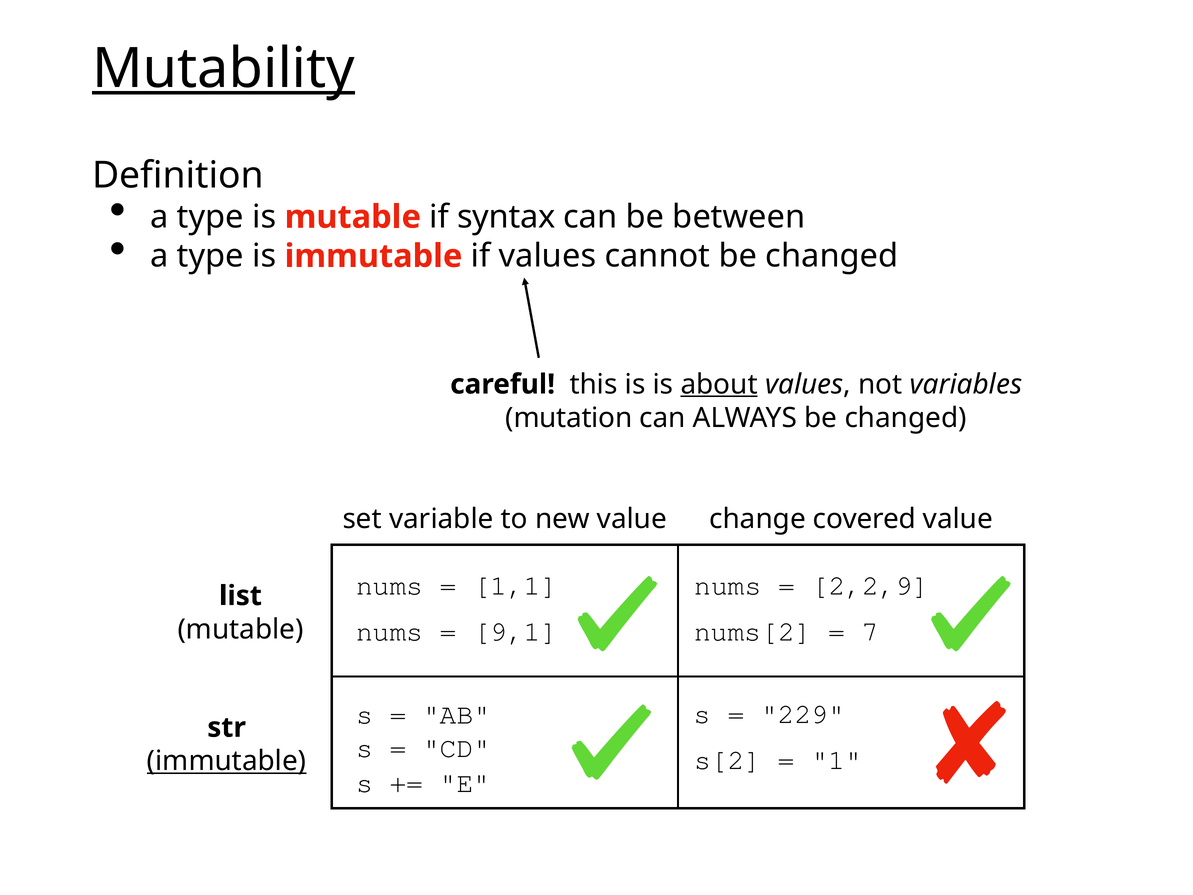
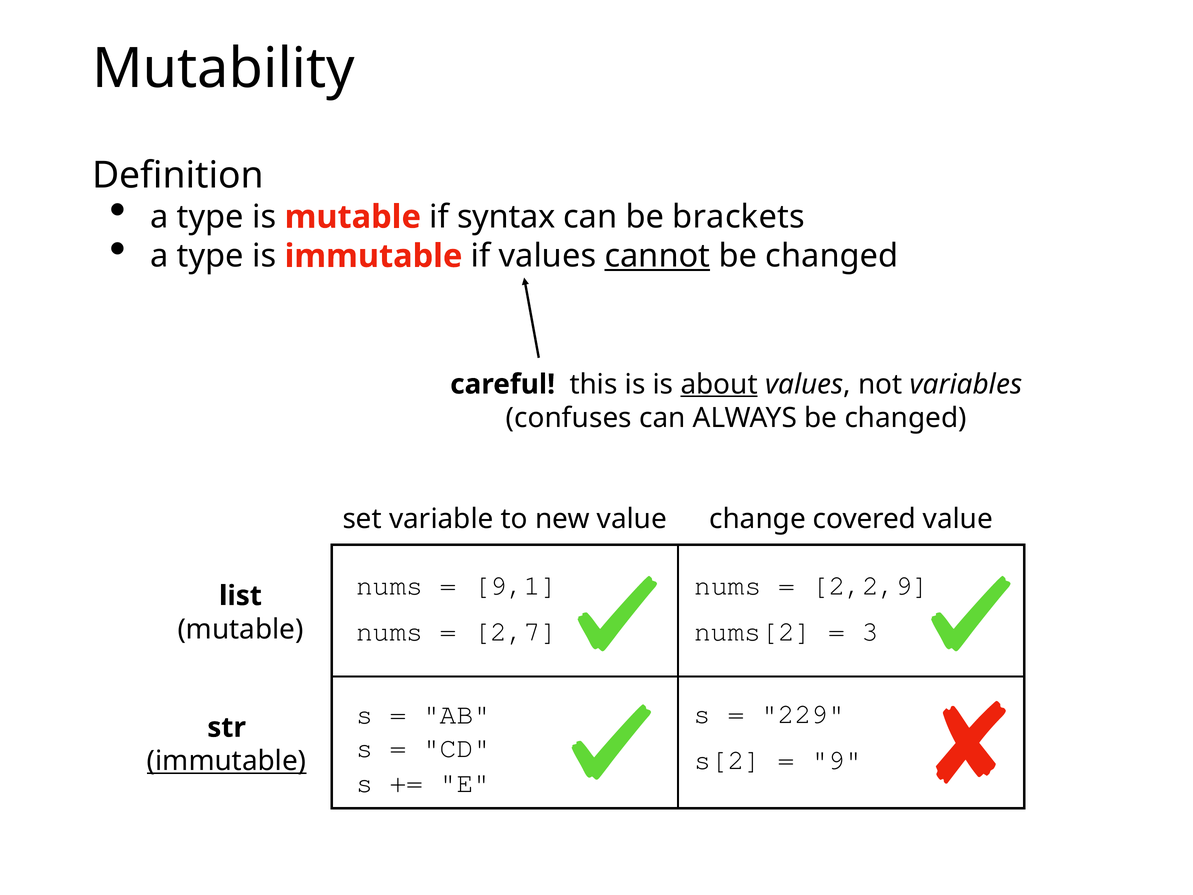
Mutability underline: present -> none (224, 69)
between: between -> brackets (739, 217)
cannot underline: none -> present (657, 256)
mutation: mutation -> confuses (569, 418)
1,1: 1,1 -> 9,1 (515, 585)
9,1: 9,1 -> 2,7 (515, 632)
7: 7 -> 3 (870, 632)
1: 1 -> 9 (837, 760)
